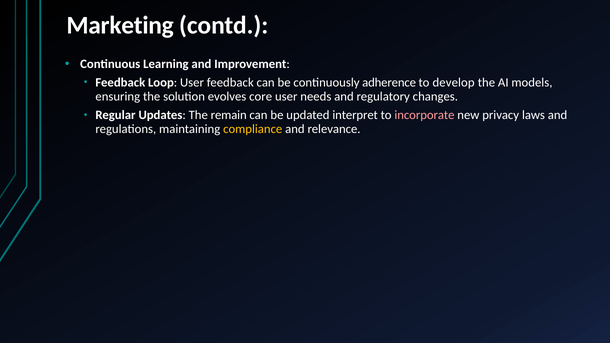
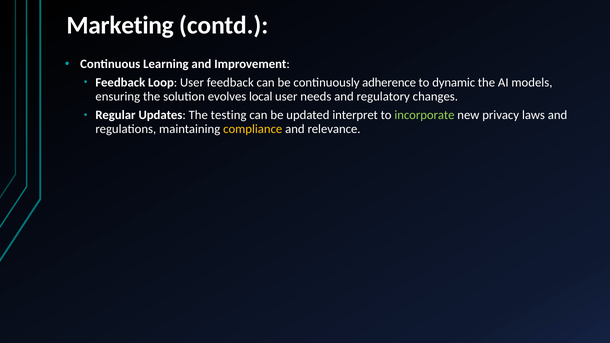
develop: develop -> dynamic (454, 83)
core: core -> local (261, 96)
remain: remain -> testing (229, 115)
incorporate colour: pink -> light green (424, 115)
